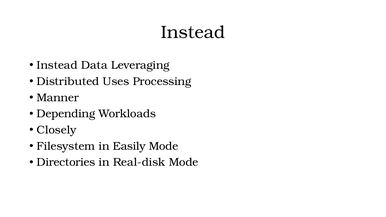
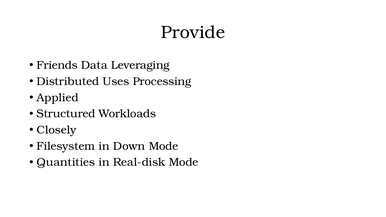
Instead: Instead -> Provide (193, 32)
Instead: Instead -> Friends (57, 65)
Manner: Manner -> Applied (58, 98)
Depending: Depending -> Structured (66, 114)
Easily: Easily -> Down (129, 146)
Directories: Directories -> Quantities (66, 162)
